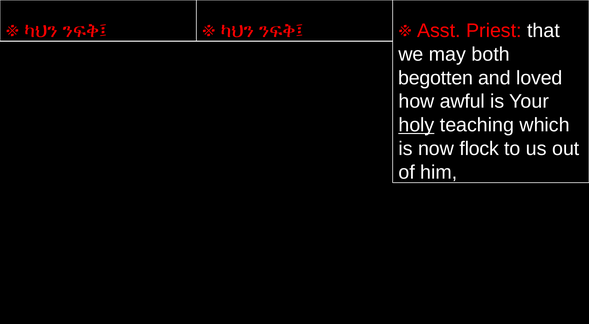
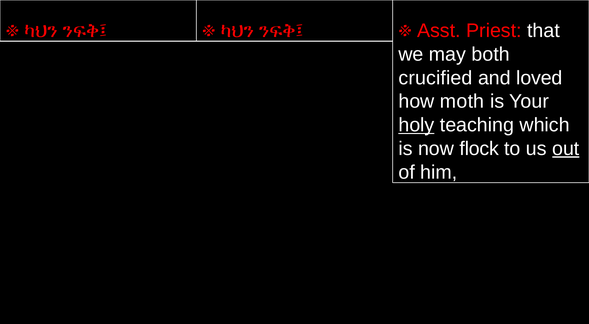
begotten: begotten -> crucified (435, 78)
awful: awful -> moth (462, 101)
out underline: none -> present (566, 149)
